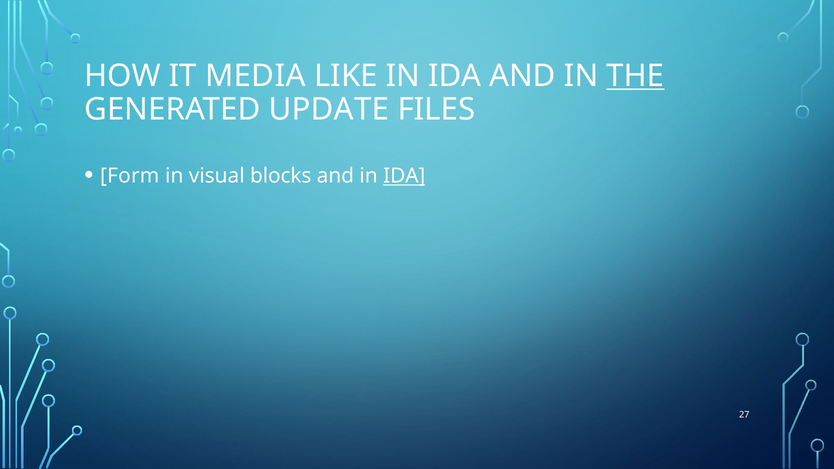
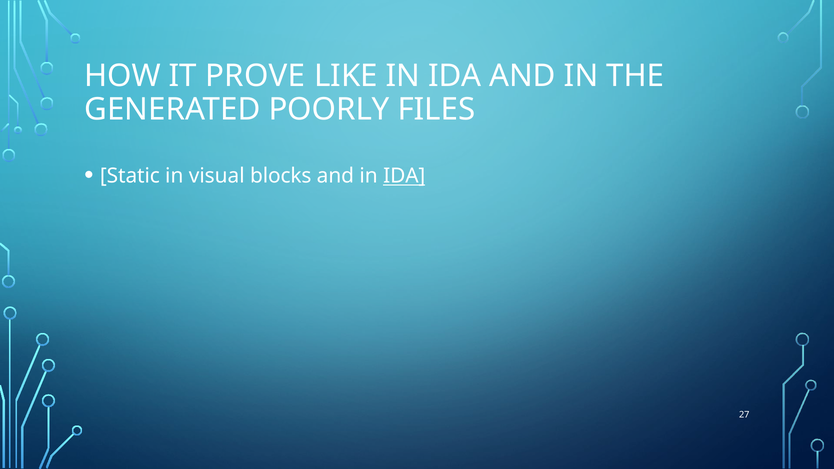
MEDIA: MEDIA -> PROVE (255, 76)
THE underline: present -> none (635, 76)
UPDATE: UPDATE -> POORLY (329, 110)
Form: Form -> Static (130, 176)
